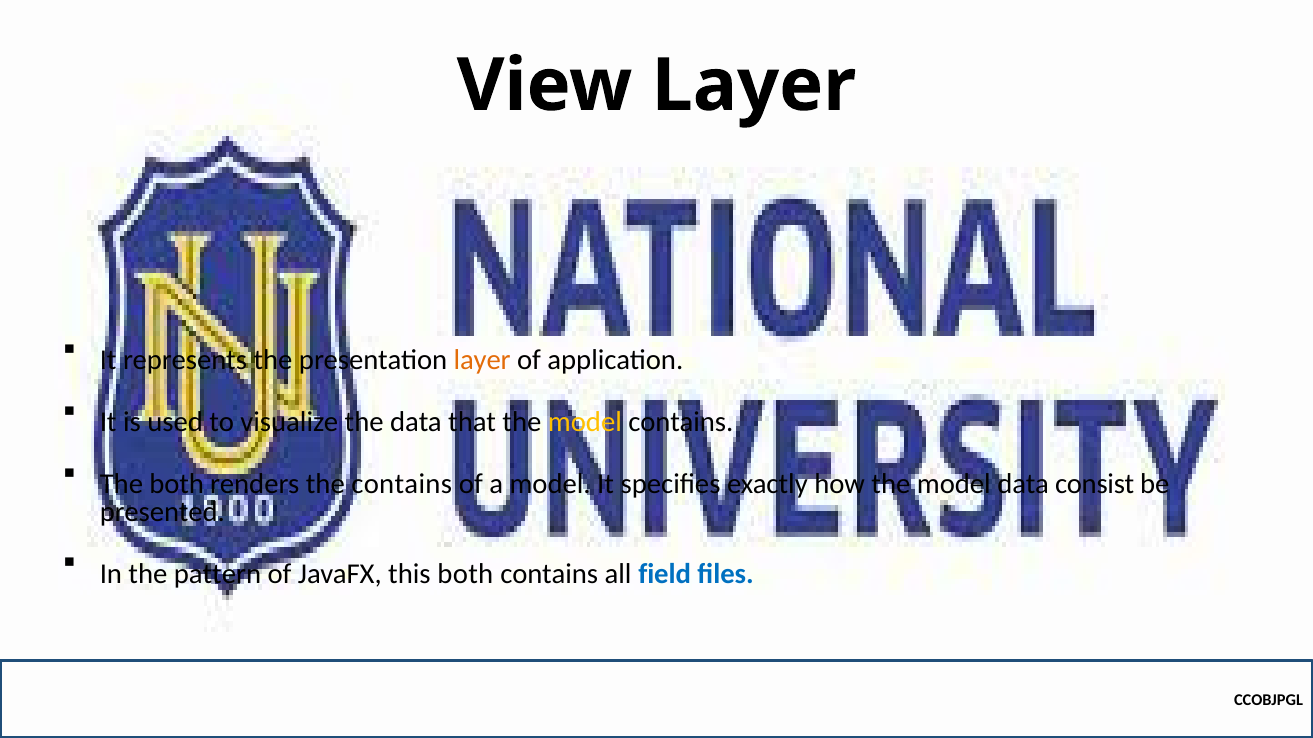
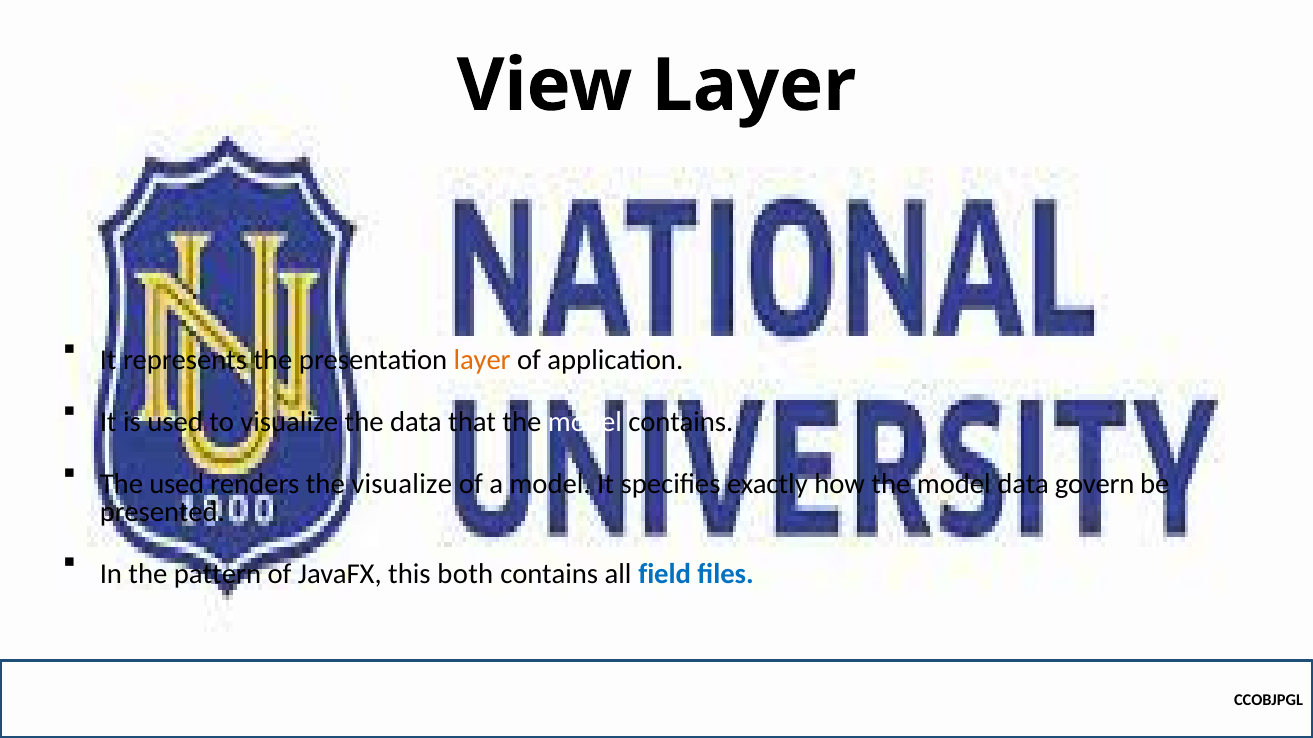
model colour: yellow -> white (585, 423)
The both: both -> used (177, 485)
the contains: contains -> visualize (402, 485)
consist: consist -> govern (1095, 485)
